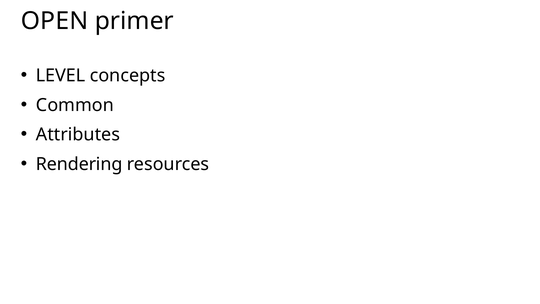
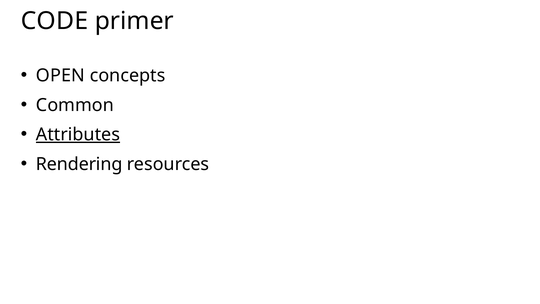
OPEN: OPEN -> CODE (55, 21)
LEVEL: LEVEL -> OPEN (60, 76)
Attributes underline: none -> present (78, 135)
